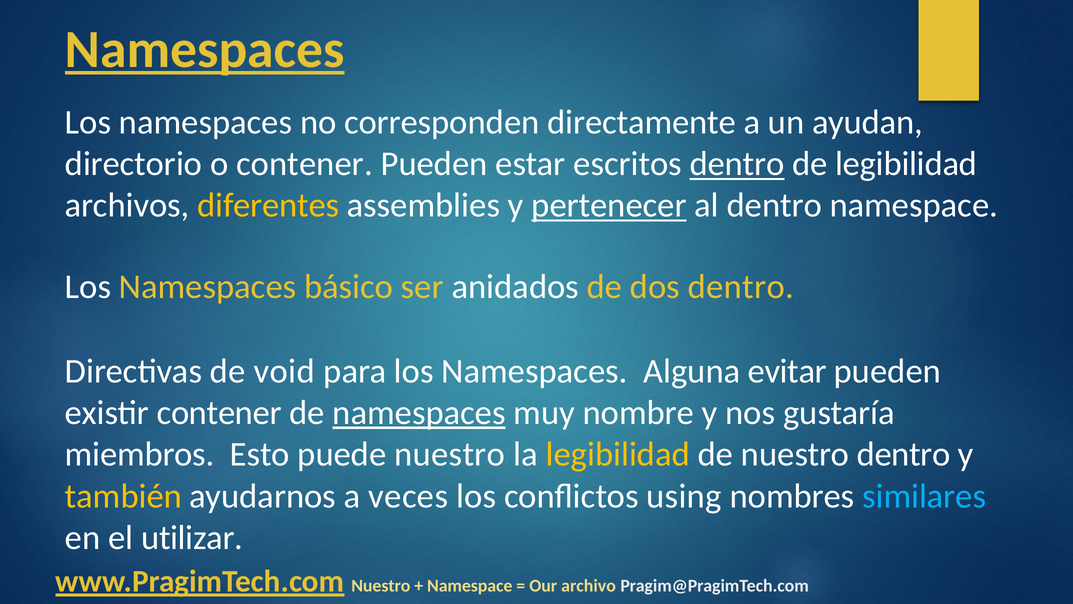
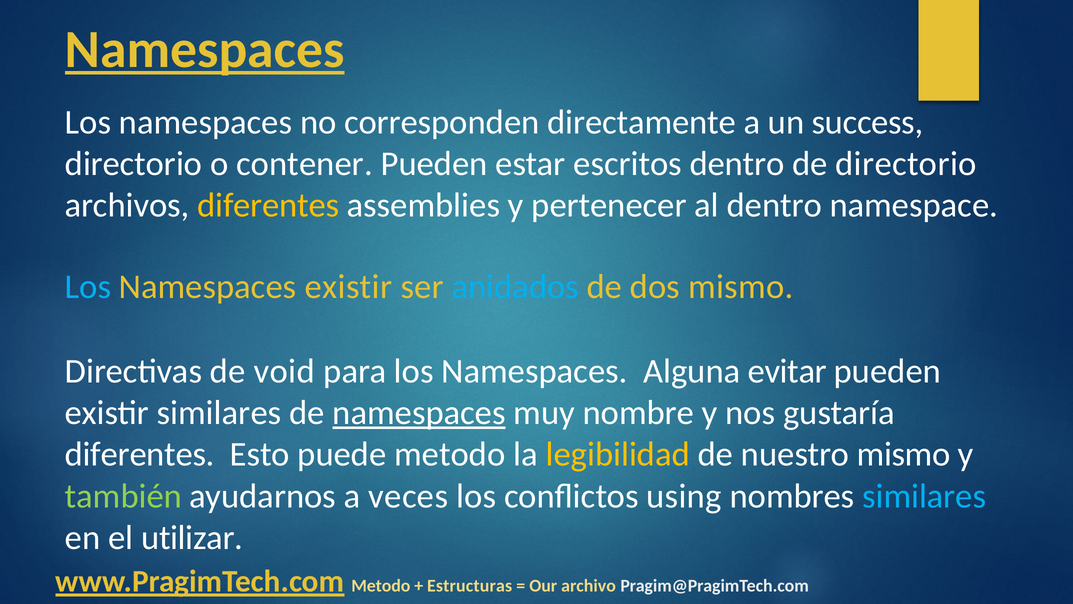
ayudan: ayudan -> success (867, 122)
dentro underline: present -> none (737, 164)
de legibilidad: legibilidad -> directorio (906, 164)
pertenecer underline: present -> none (609, 205)
Los colour: white -> light blue (88, 287)
Namespaces básico: básico -> existir (349, 287)
anidados colour: white -> light blue (515, 287)
dos dentro: dentro -> mismo (741, 287)
existir contener: contener -> similares (219, 413)
miembros: miembros -> diferentes (140, 454)
puede nuestro: nuestro -> metodo (450, 454)
nuestro dentro: dentro -> mismo (904, 454)
también colour: yellow -> light green (123, 496)
www.PragimTech.com Nuestro: Nuestro -> Metodo (381, 586)
Namespace: Namespace -> Estructuras (470, 586)
